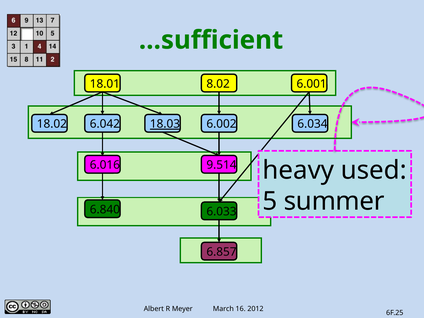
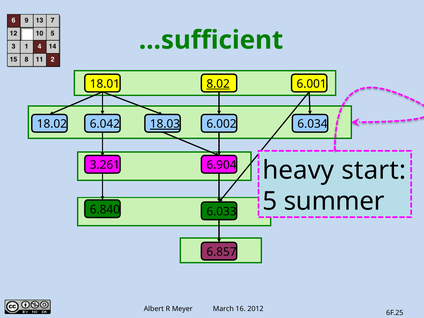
8.02 underline: none -> present (218, 84)
6.016: 6.016 -> 3.261 (105, 165)
9.514: 9.514 -> 6.904 (221, 165)
used: used -> start (374, 170)
